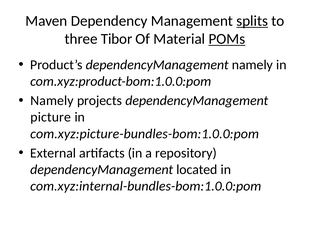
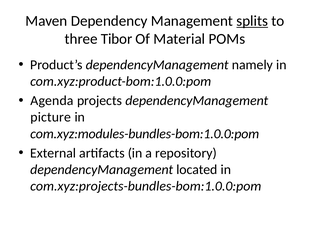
POMs underline: present -> none (227, 39)
Namely: Namely -> Agenda (52, 101)
com.xyz:picture-bundles-bom:1.0.0:pom: com.xyz:picture-bundles-bom:1.0.0:pom -> com.xyz:modules-bundles-bom:1.0.0:pom (145, 134)
com.xyz:internal-bundles-bom:1.0.0:pom: com.xyz:internal-bundles-bom:1.0.0:pom -> com.xyz:projects-bundles-bom:1.0.0:pom (146, 186)
